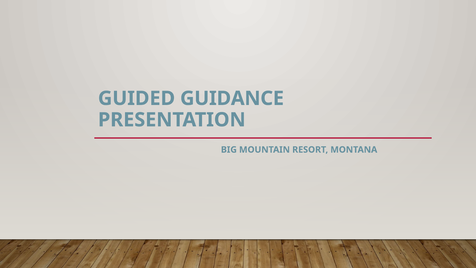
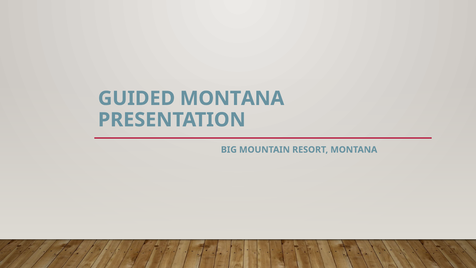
GUIDED GUIDANCE: GUIDANCE -> MONTANA (232, 98)
